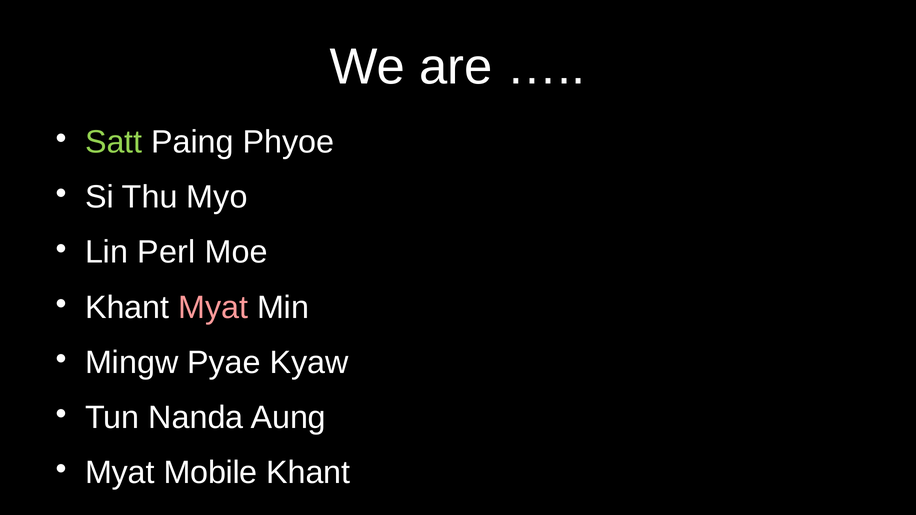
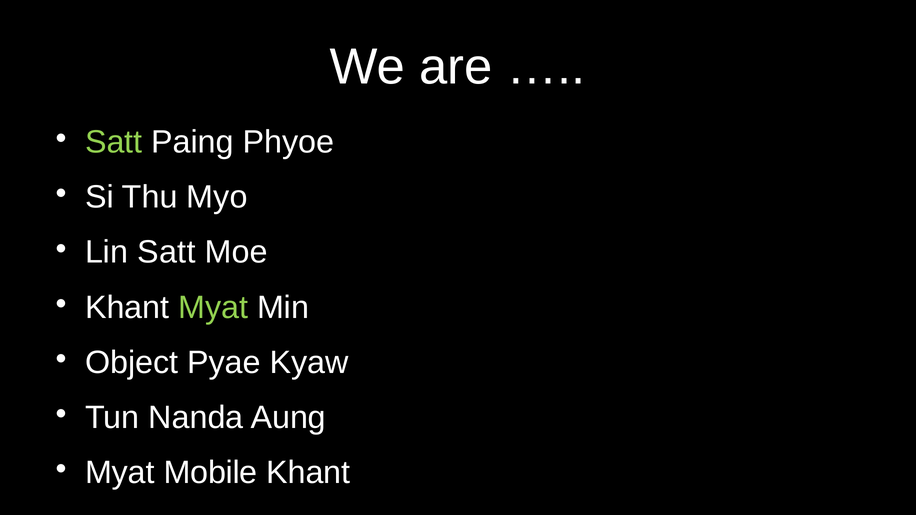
Lin Perl: Perl -> Satt (166, 252)
Myat colour: pink -> light green (213, 308)
Mingw: Mingw -> Object (132, 363)
